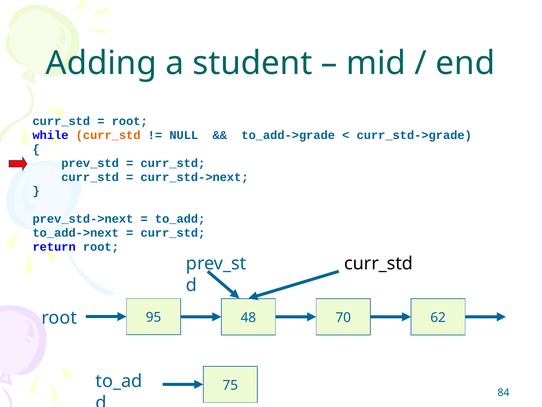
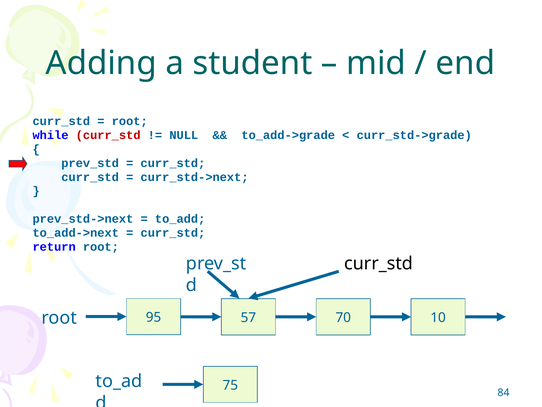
curr_std colour: orange -> red (108, 135)
48: 48 -> 57 (248, 317)
62: 62 -> 10 (438, 317)
